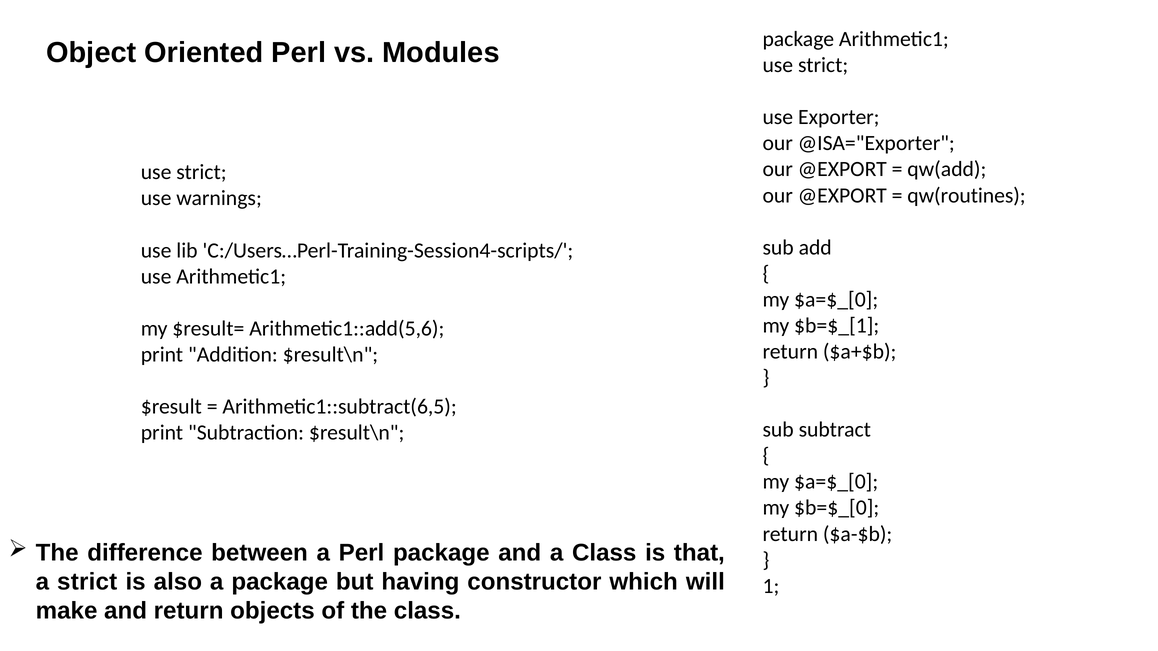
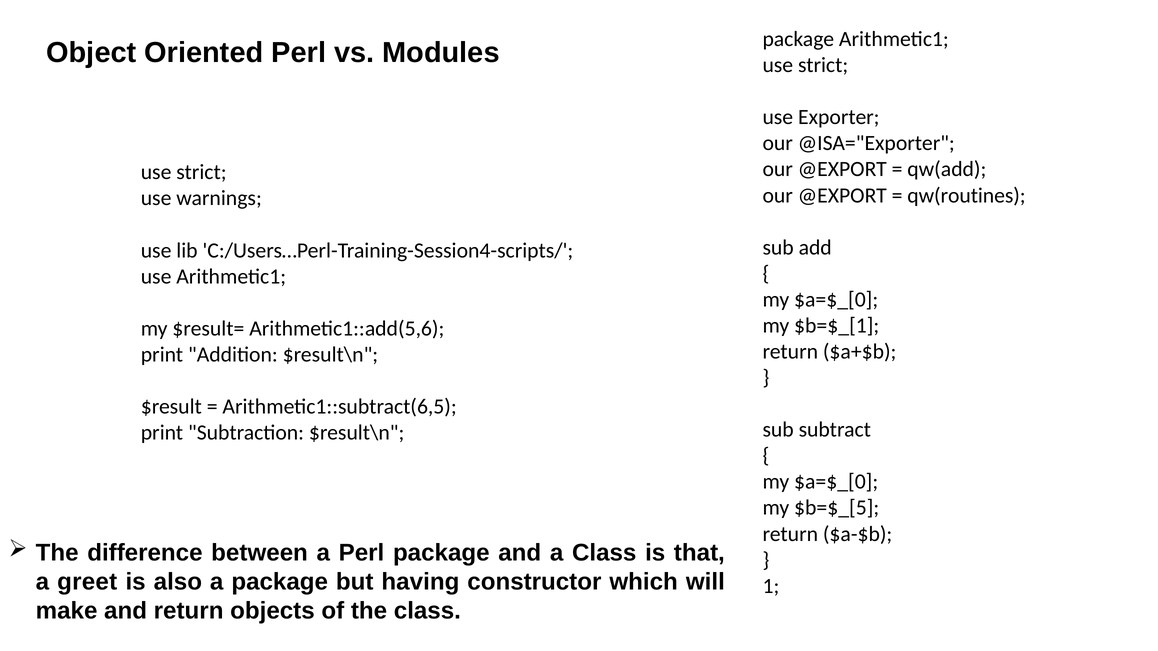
$b=$_[0: $b=$_[0 -> $b=$_[5 (837, 508)
a strict: strict -> greet (87, 582)
